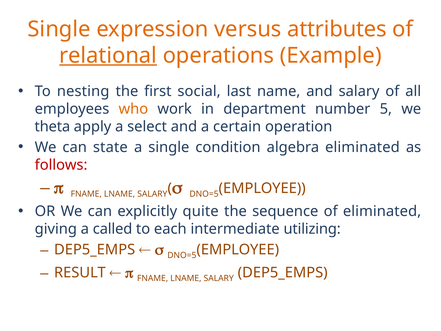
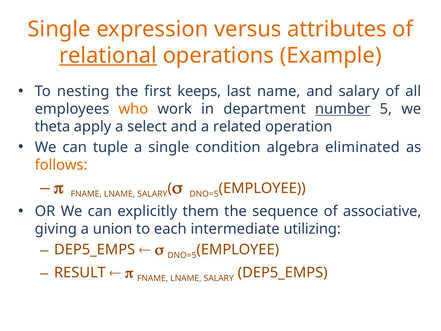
social: social -> keeps (199, 91)
number underline: none -> present (343, 109)
certain: certain -> related (237, 127)
state: state -> tuple (110, 147)
follows colour: red -> orange (61, 165)
quite: quite -> them (201, 211)
of eliminated: eliminated -> associative (382, 211)
called: called -> union (113, 229)
